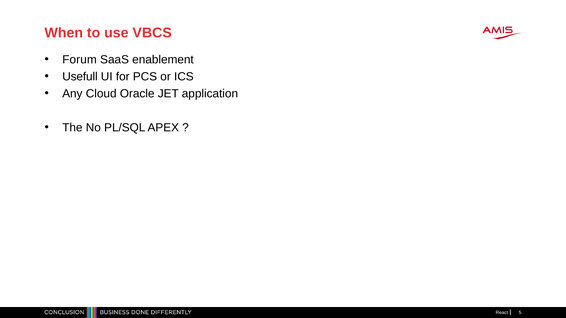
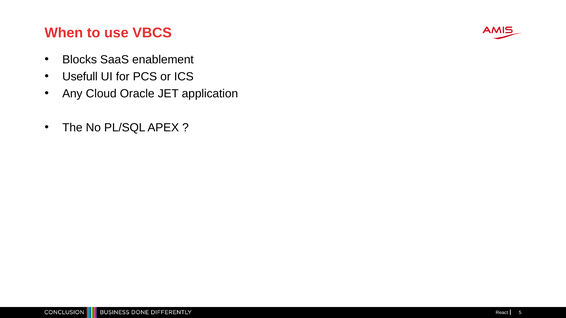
Forum: Forum -> Blocks (80, 60)
